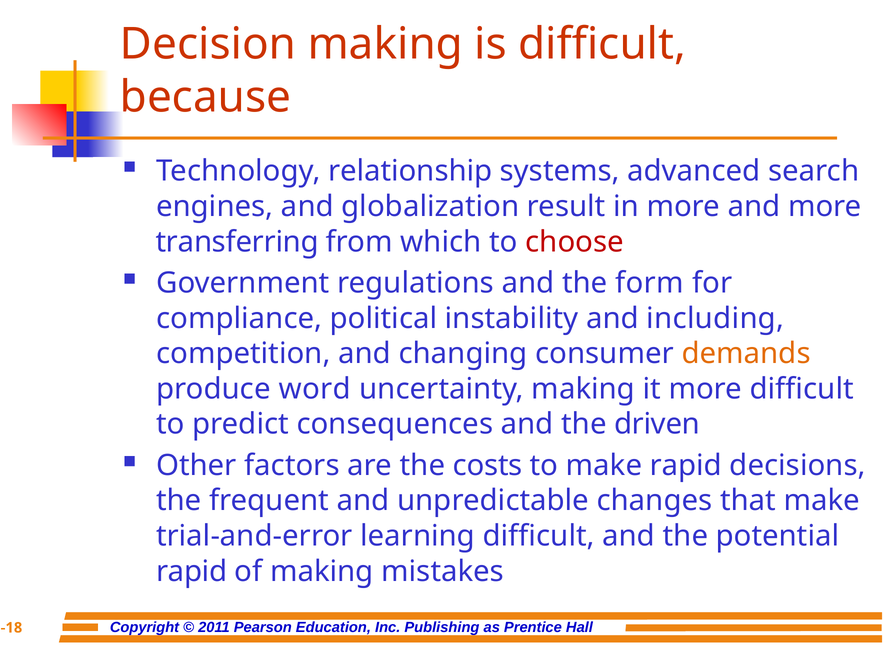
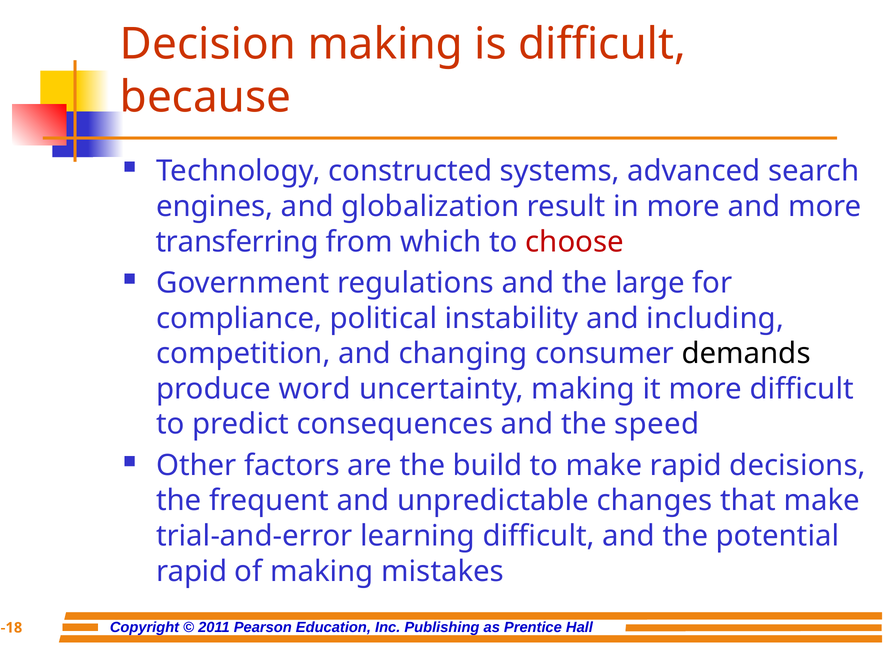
relationship: relationship -> constructed (410, 171)
form: form -> large (650, 283)
demands colour: orange -> black (746, 354)
driven: driven -> speed (657, 424)
costs: costs -> build (488, 466)
